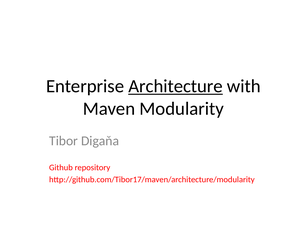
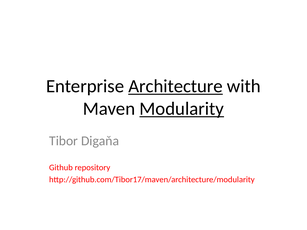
Modularity underline: none -> present (182, 109)
